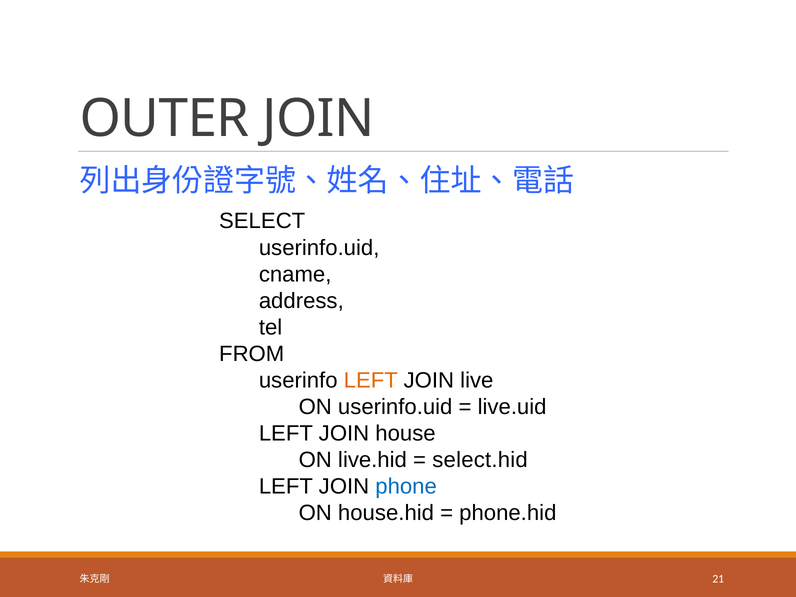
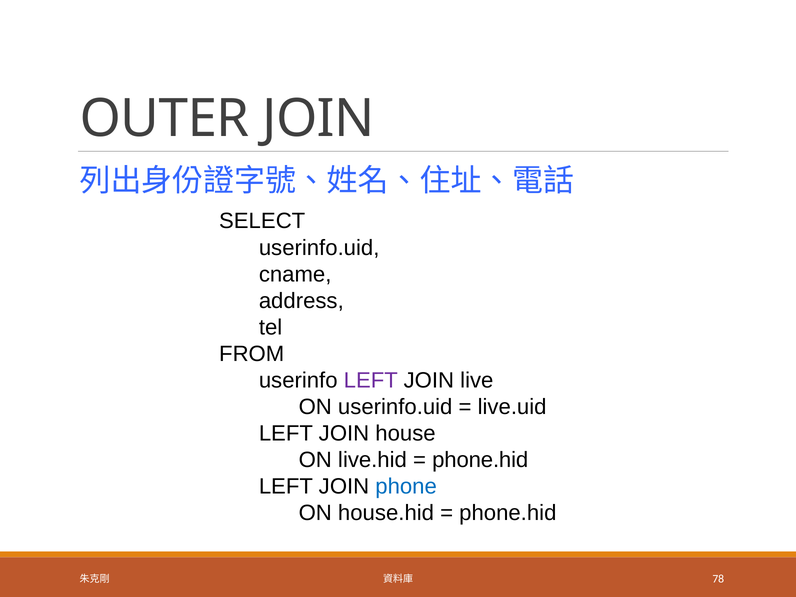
LEFT colour: orange -> purple (371, 380)
select.hid: select.hid -> phone.hid (480, 460)
21: 21 -> 78 (718, 579)
